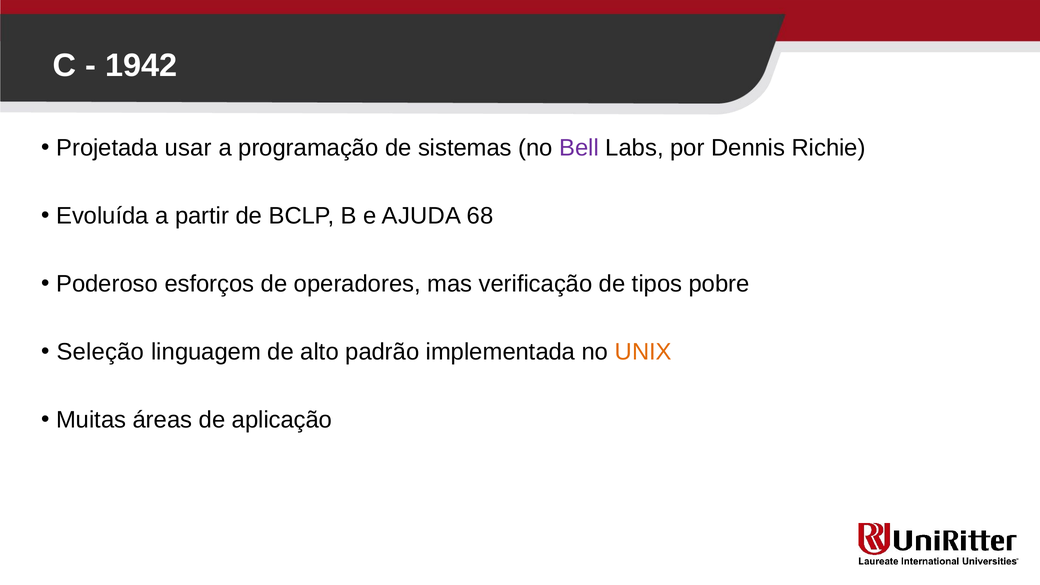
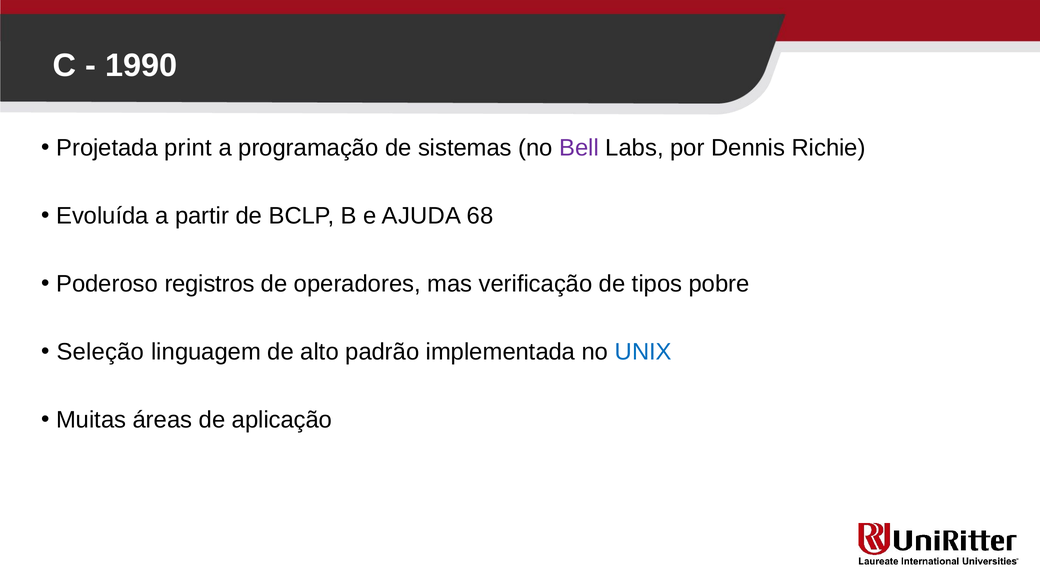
1942: 1942 -> 1990 (141, 66)
usar: usar -> print (188, 148)
esforços: esforços -> registros (210, 284)
UNIX colour: orange -> blue (643, 352)
